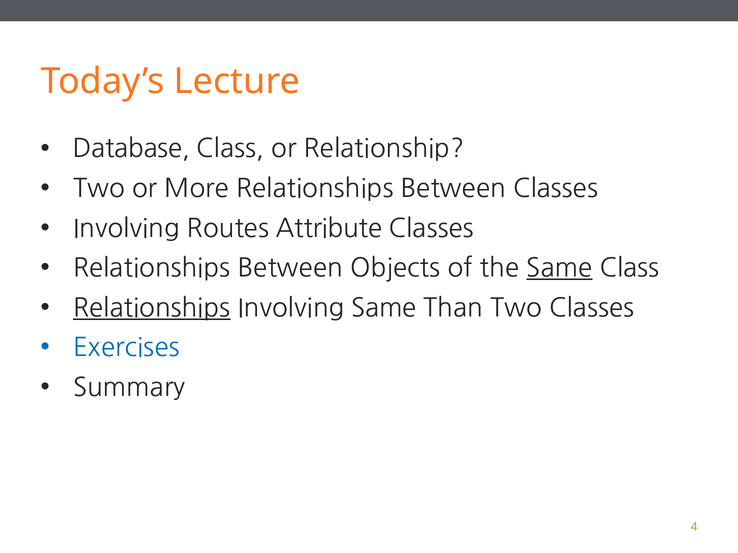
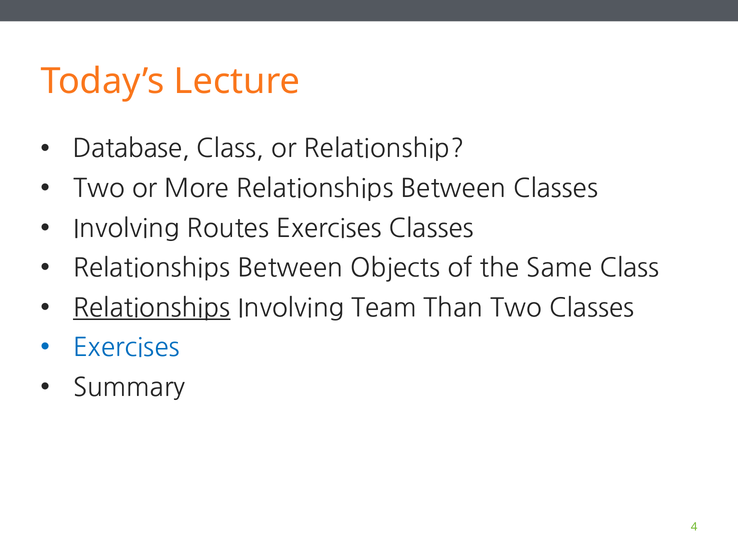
Routes Attribute: Attribute -> Exercises (329, 229)
Same underline: present -> none (559, 268)
Involving Same: Same -> Team (384, 308)
